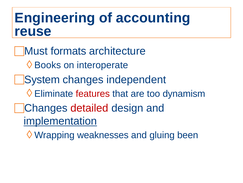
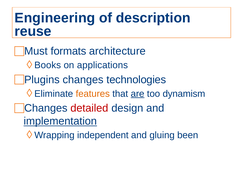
accounting: accounting -> description (153, 18)
interoperate: interoperate -> applications (102, 65)
System: System -> Plugins (42, 79)
independent: independent -> technologies (136, 79)
features colour: red -> orange (93, 93)
are underline: none -> present (138, 93)
weaknesses: weaknesses -> independent (103, 135)
